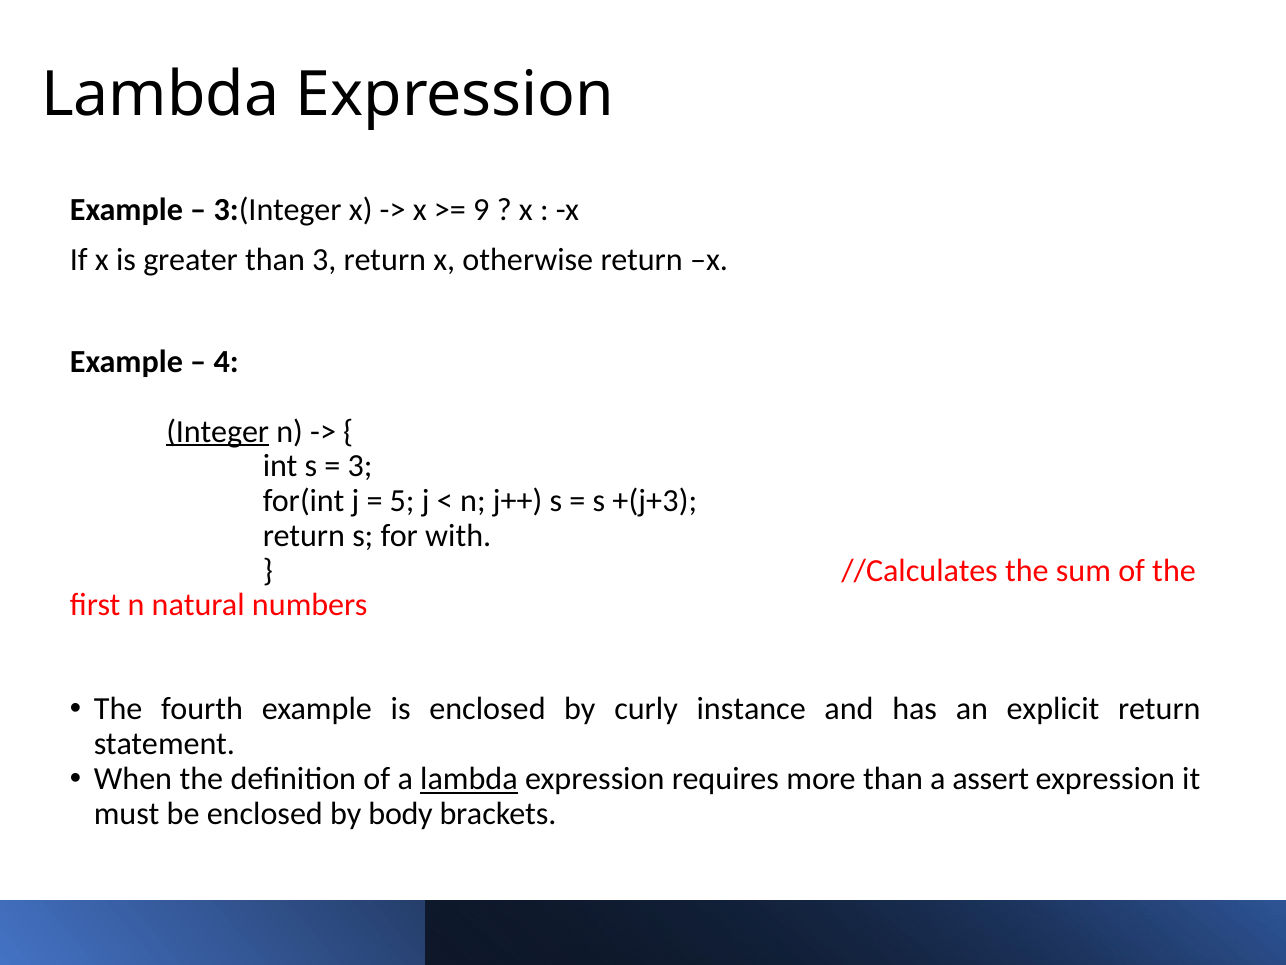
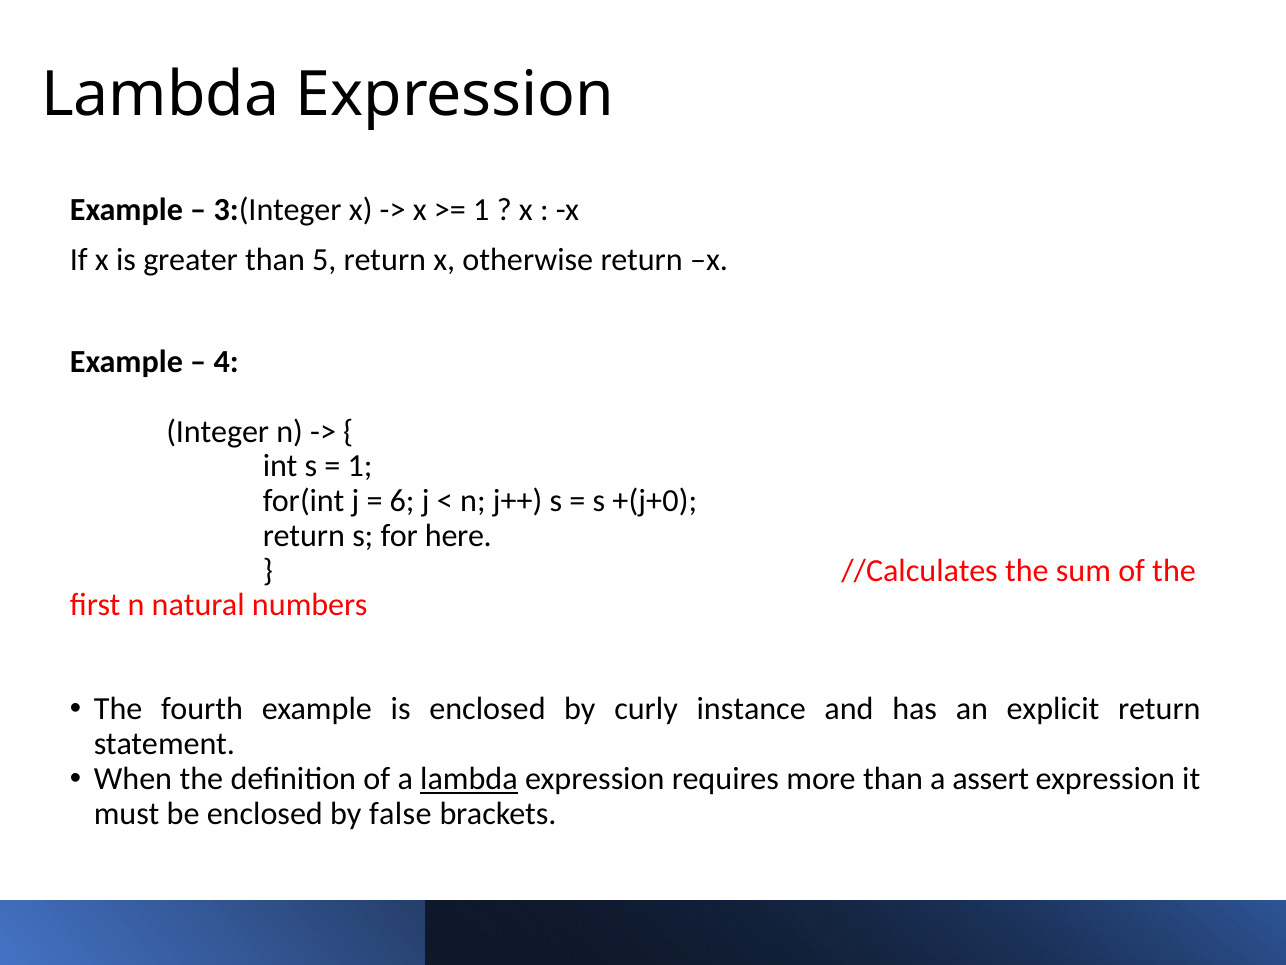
9: 9 -> 1 (481, 209)
than 3: 3 -> 5 (324, 260)
Integer underline: present -> none (218, 431)
3: 3 -> 1 (360, 466)
5: 5 -> 6 (402, 501)
+(j+3: +(j+3 -> +(j+0 (655, 501)
with: with -> here (458, 535)
body: body -> false (400, 813)
